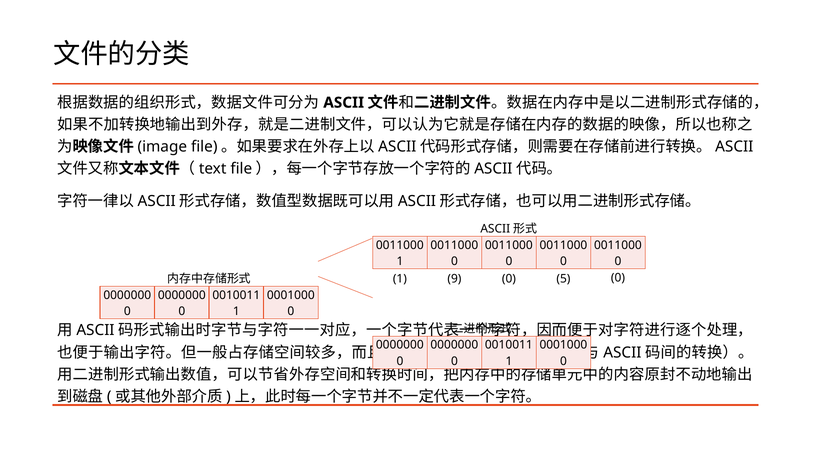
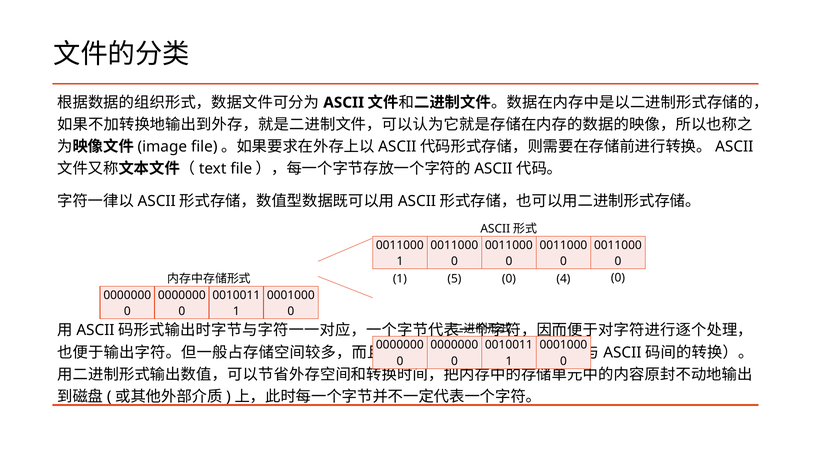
9: 9 -> 5 (454, 279)
5: 5 -> 4 (563, 279)
